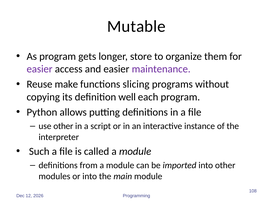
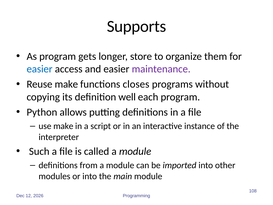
Mutable: Mutable -> Supports (137, 26)
easier colour: purple -> blue (40, 69)
slicing: slicing -> closes (136, 84)
use other: other -> make (63, 126)
